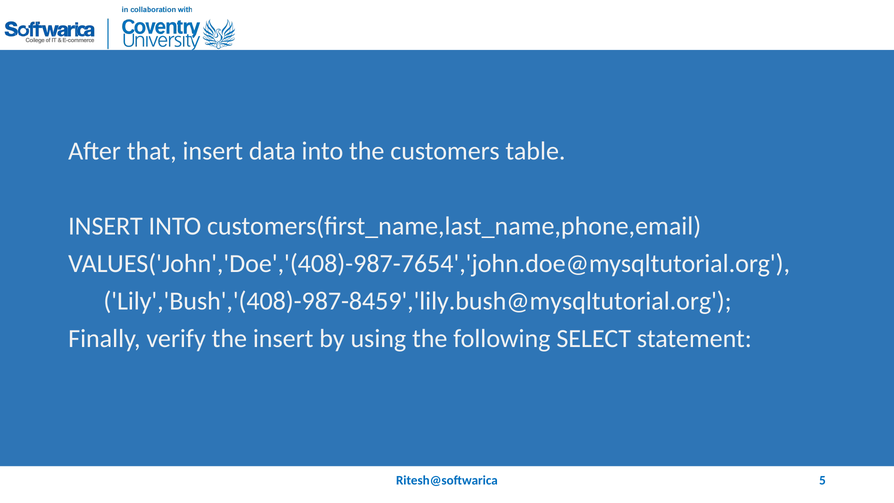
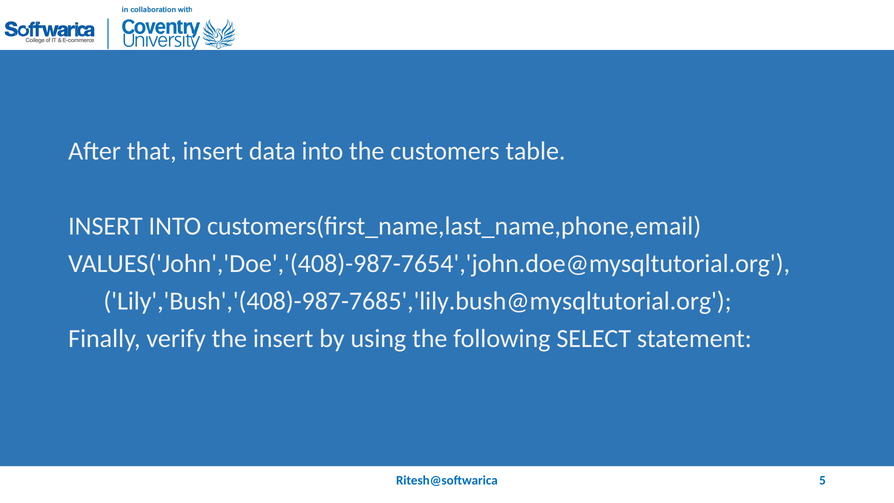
Lily','Bush','(408)-987-8459','lily.bush@mysqltutorial.org: Lily','Bush','(408)-987-8459','lily.bush@mysqltutorial.org -> Lily','Bush','(408)-987-7685','lily.bush@mysqltutorial.org (418, 301)
